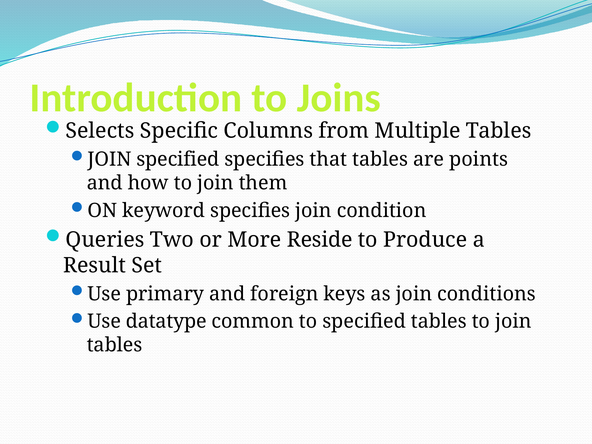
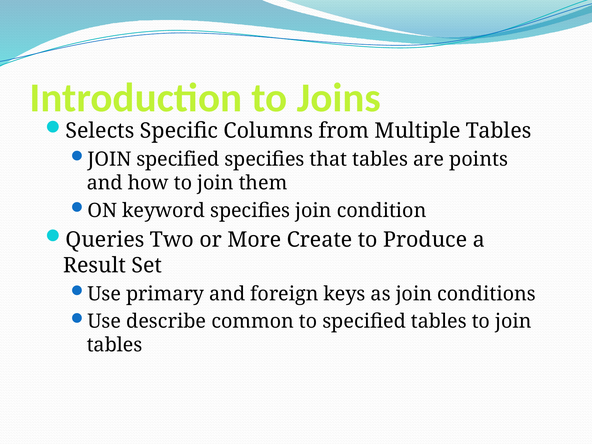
Reside: Reside -> Create (320, 240)
datatype: datatype -> describe (166, 321)
